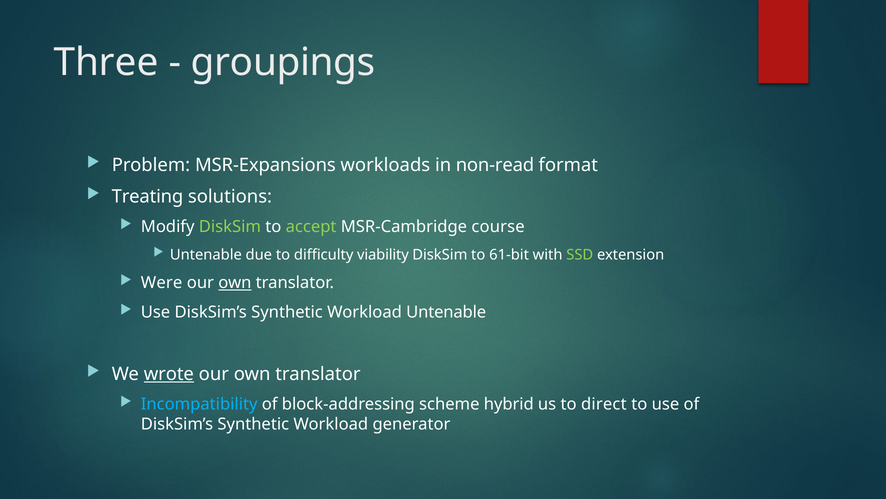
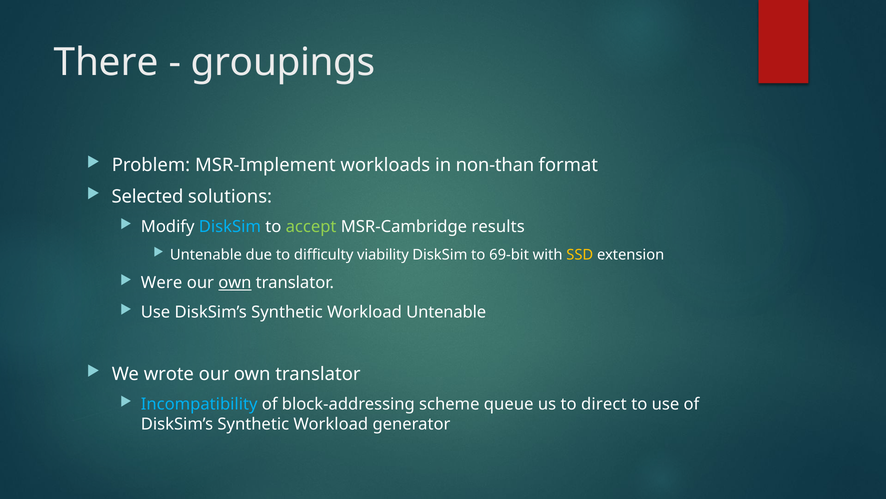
Three: Three -> There (106, 62)
MSR-Expansions: MSR-Expansions -> MSR-Implement (265, 165)
non-read: non-read -> non-than (495, 165)
Treating: Treating -> Selected (148, 196)
DiskSim colour: light green -> light blue (230, 226)
course: course -> results (498, 226)
61-bit: 61-bit -> 69-bit (509, 254)
SSD colour: light green -> yellow (580, 254)
wrote underline: present -> none (169, 374)
hybrid: hybrid -> queue (509, 404)
